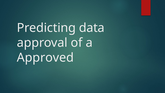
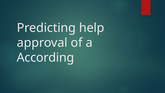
data: data -> help (92, 28)
Approved: Approved -> According (45, 57)
